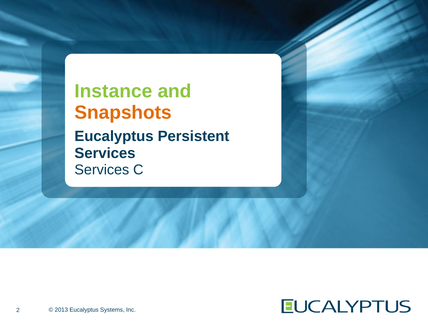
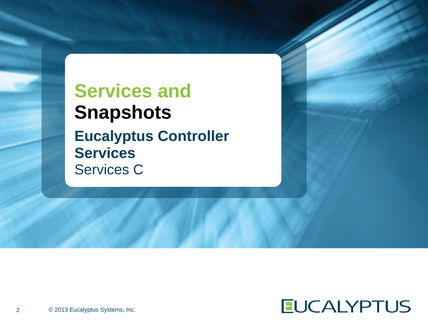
Instance: Instance -> Services (114, 91)
Snapshots colour: orange -> black (123, 112)
Persistent: Persistent -> Controller (193, 136)
